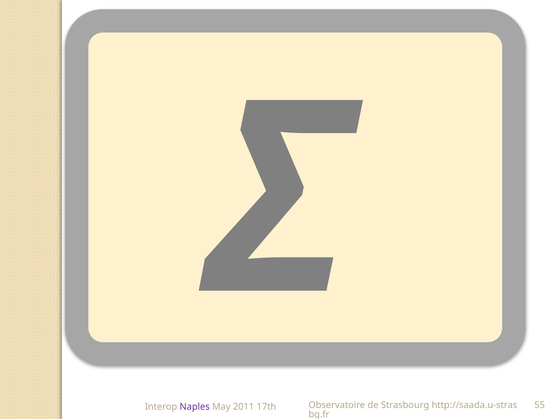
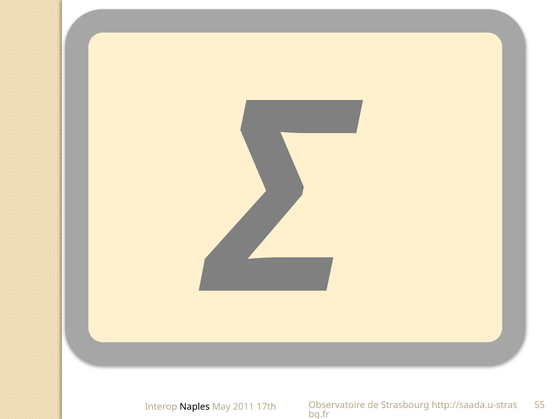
Naples colour: purple -> black (195, 406)
